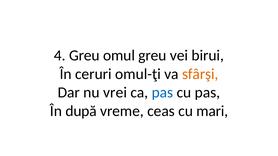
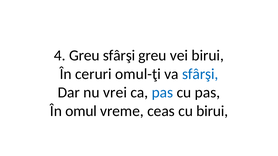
Greu omul: omul -> sfârşi (119, 56)
sfârşi colour: orange -> blue (200, 74)
după: după -> omul (81, 111)
cu mari: mari -> birui (212, 111)
